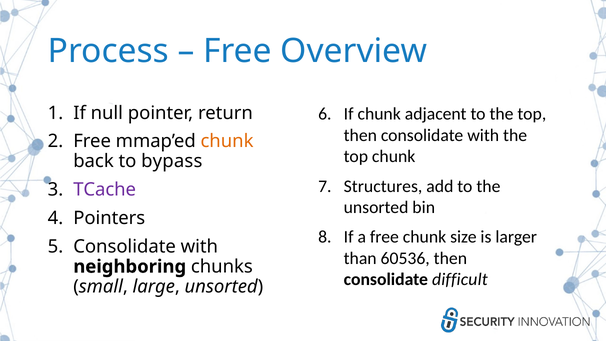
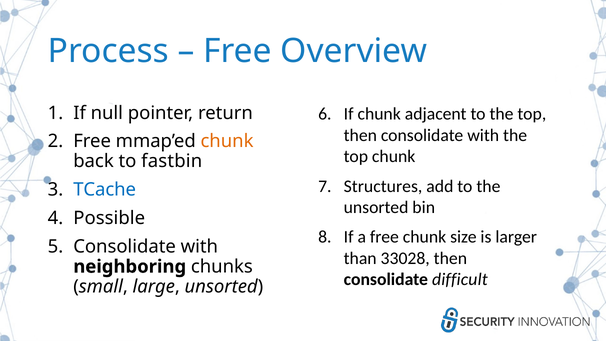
bypass: bypass -> fastbin (172, 161)
TCache colour: purple -> blue (105, 190)
Pointers: Pointers -> Possible (109, 218)
60536: 60536 -> 33028 (405, 258)
